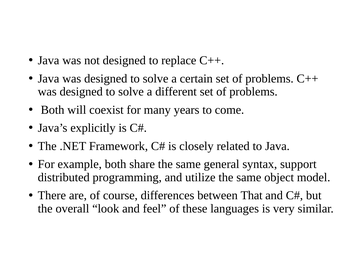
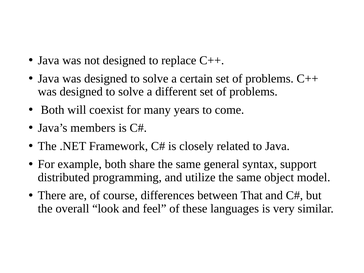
explicitly: explicitly -> members (93, 128)
